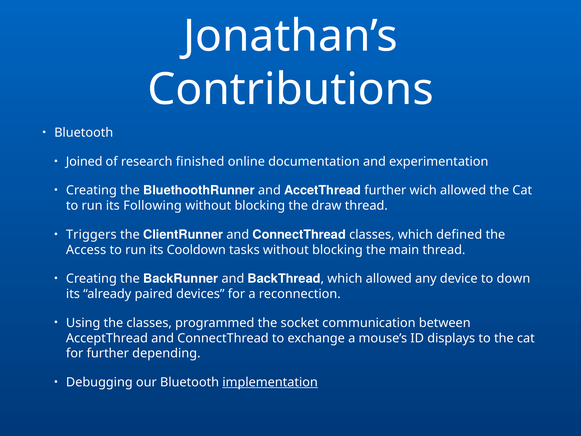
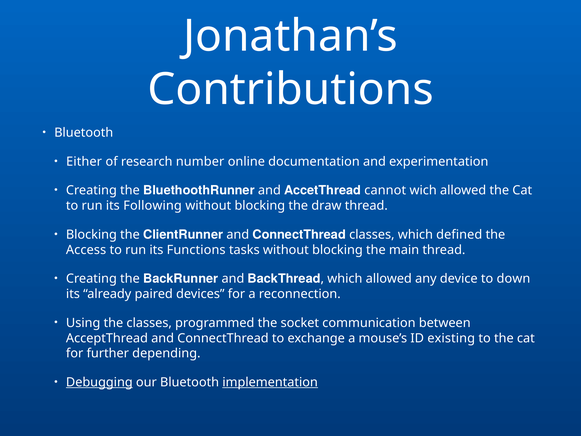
Joined: Joined -> Either (84, 161)
finished: finished -> number (200, 161)
AccetThread further: further -> cannot (385, 190)
Triggers: Triggers -> Blocking (91, 234)
Cooldown: Cooldown -> Functions (196, 250)
displays: displays -> existing (451, 338)
Debugging underline: none -> present (99, 382)
